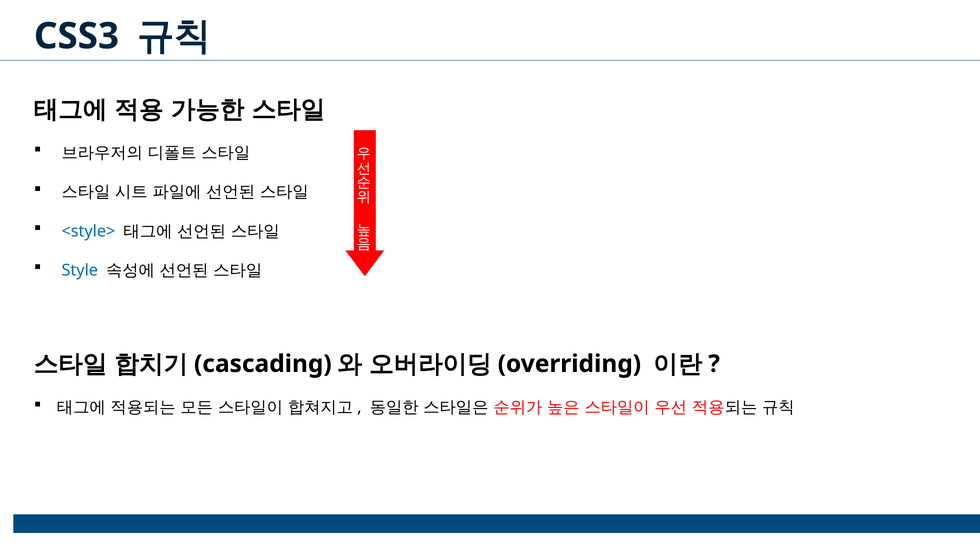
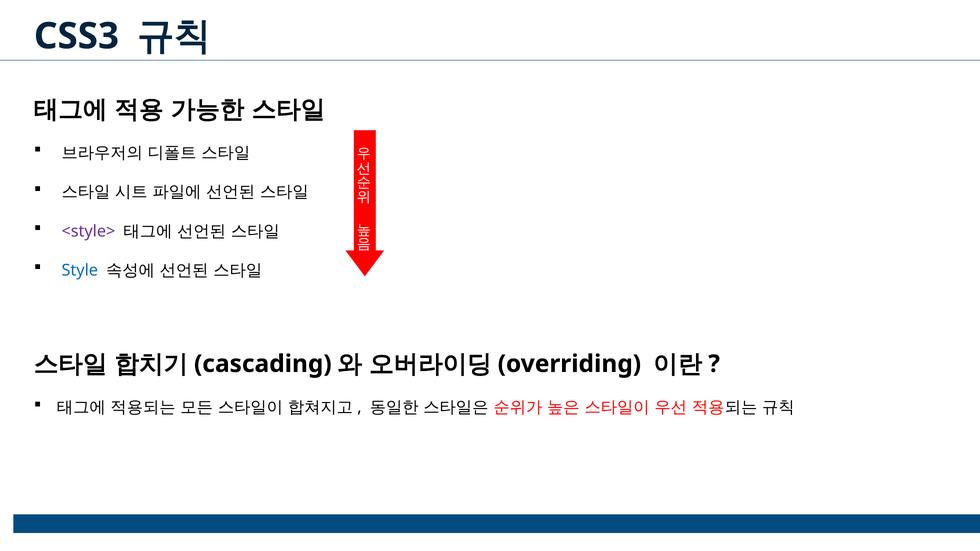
<style> colour: blue -> purple (88, 231)
